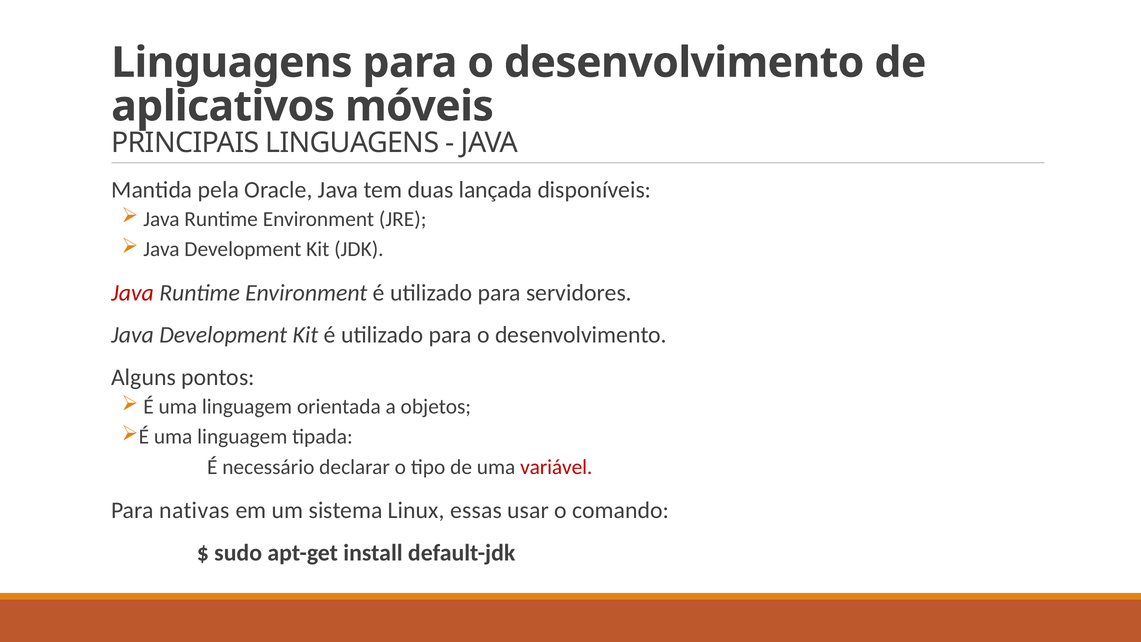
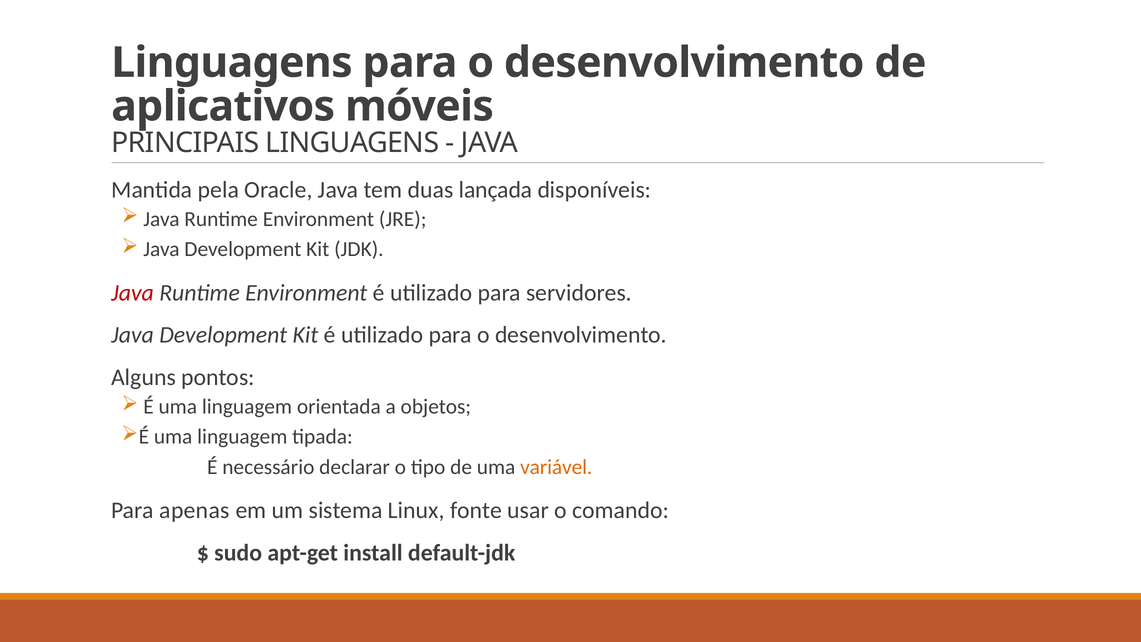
variável colour: red -> orange (556, 467)
nativas: nativas -> apenas (194, 510)
essas: essas -> fonte (476, 510)
